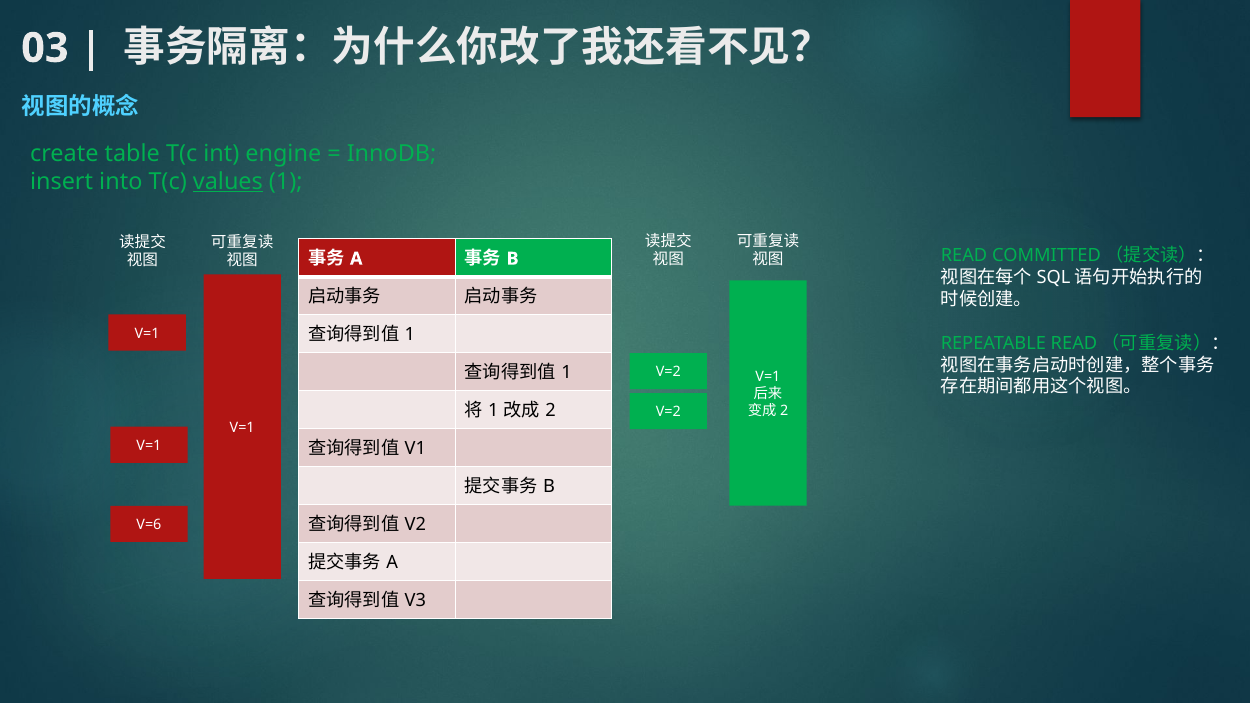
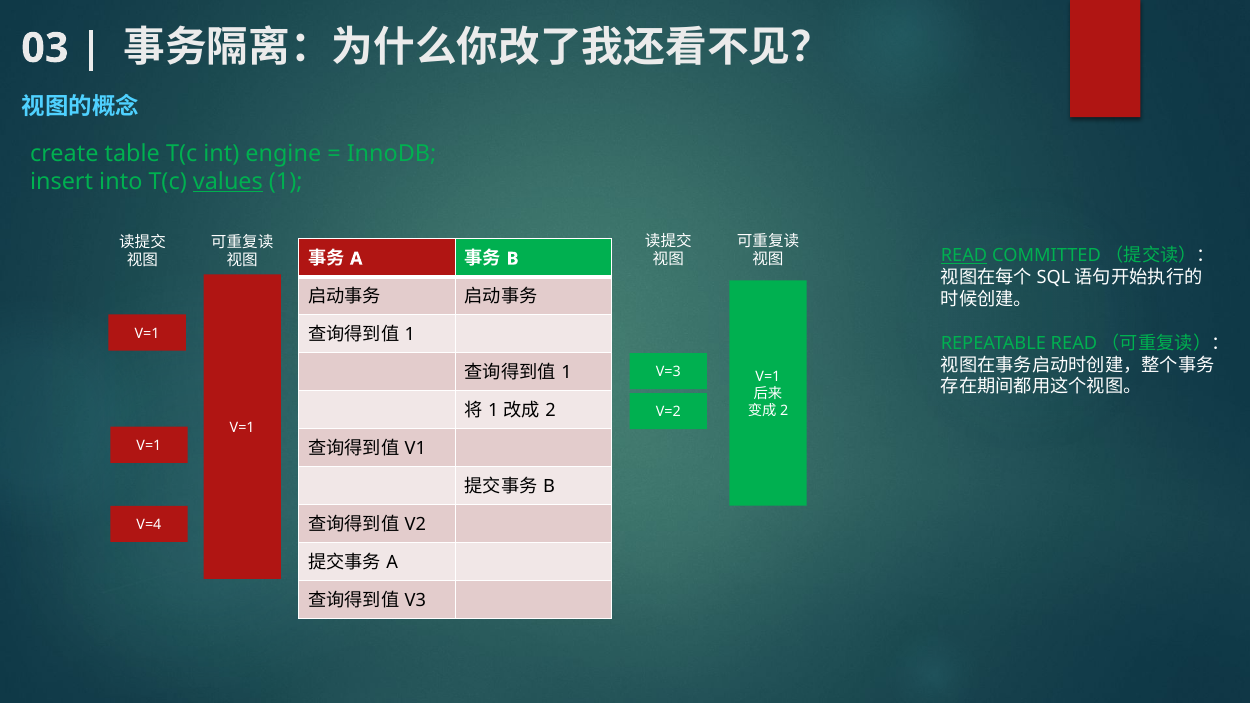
READ underline: none -> present (964, 256)
V=2: V=2 -> V=3 (668, 372)
V=6: V=6 -> V=4 (149, 525)
